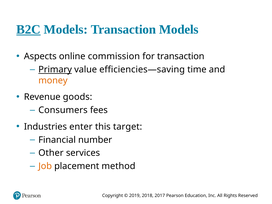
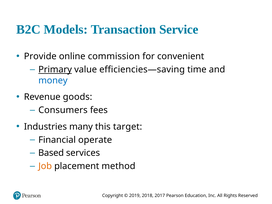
B2C underline: present -> none (28, 30)
Transaction Models: Models -> Service (179, 30)
Aspects: Aspects -> Provide (40, 56)
for transaction: transaction -> convenient (181, 56)
money colour: orange -> blue (53, 80)
enter: enter -> many (81, 127)
number: number -> operate (95, 140)
Other: Other -> Based (51, 153)
